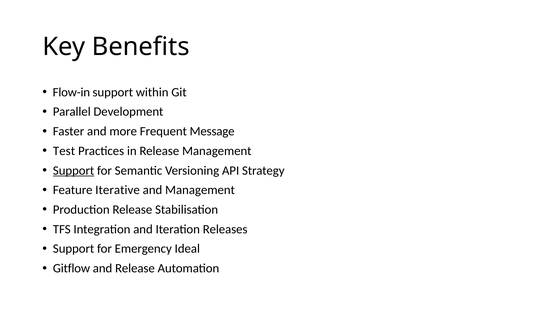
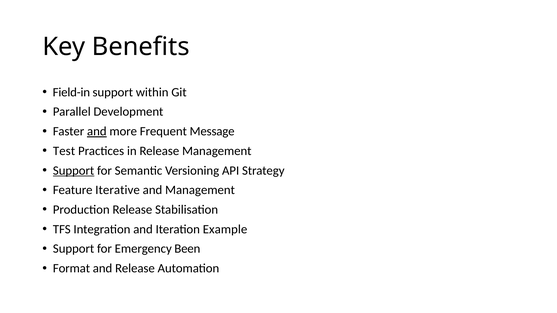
Flow-in: Flow-in -> Field-in (71, 92)
and underline: none -> present (97, 131)
Releases: Releases -> Example (225, 229)
Ideal: Ideal -> Been (187, 249)
Gitflow: Gitflow -> Format (71, 269)
